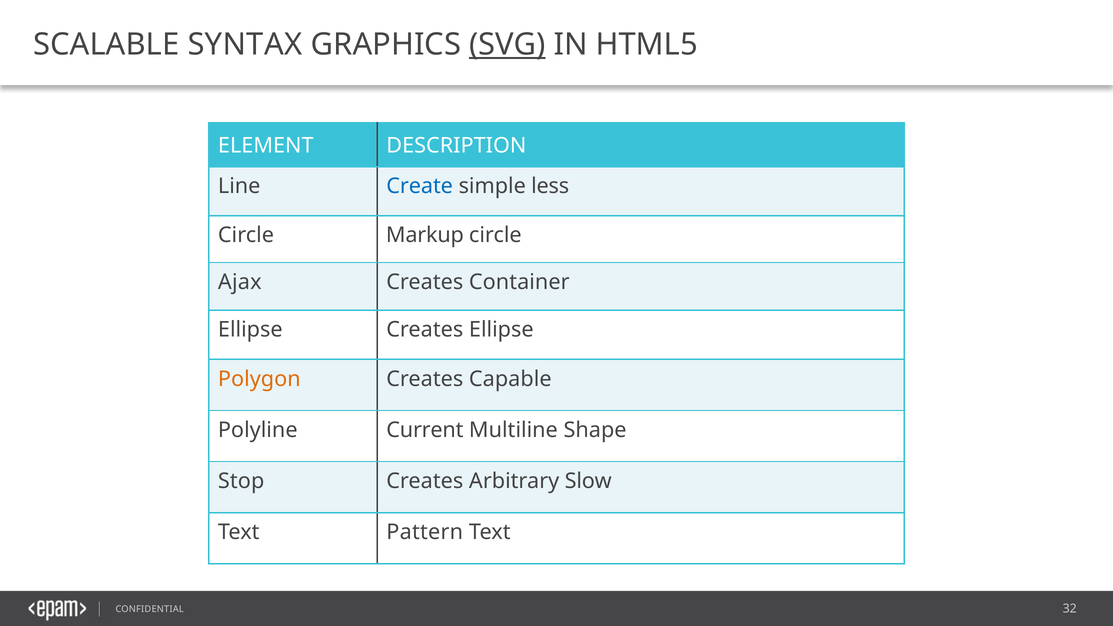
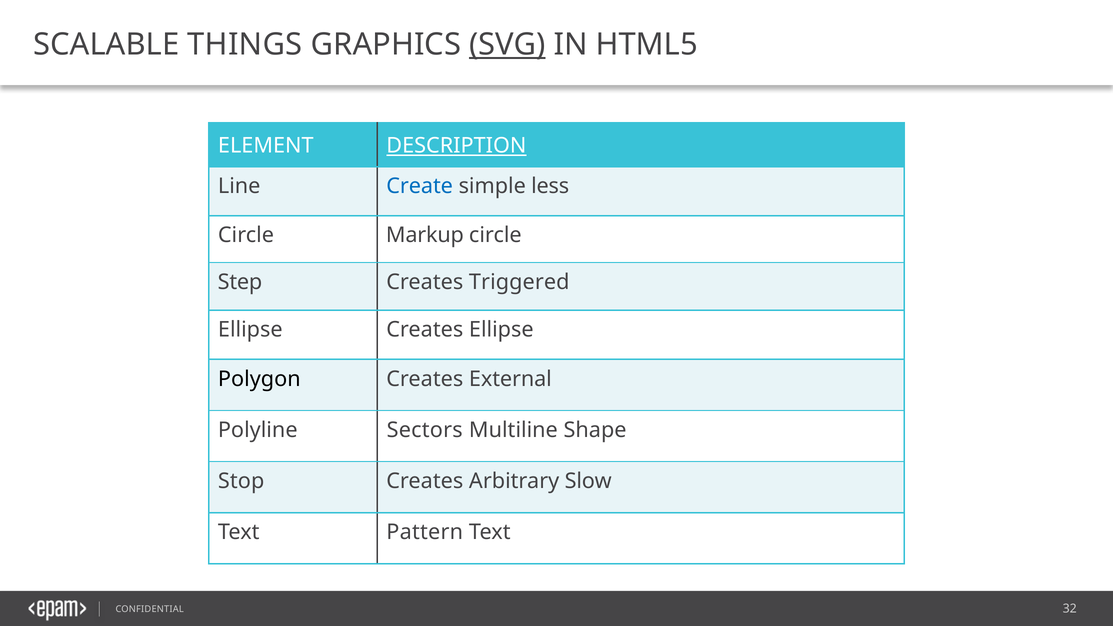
SYNTAX: SYNTAX -> THINGS (245, 45)
DESCRIPTION underline: none -> present (456, 146)
Ajax: Ajax -> Step (240, 282)
Container: Container -> Triggered (519, 282)
Polygon colour: orange -> black (259, 379)
Capable: Capable -> External (510, 379)
Current: Current -> Sectors (425, 430)
